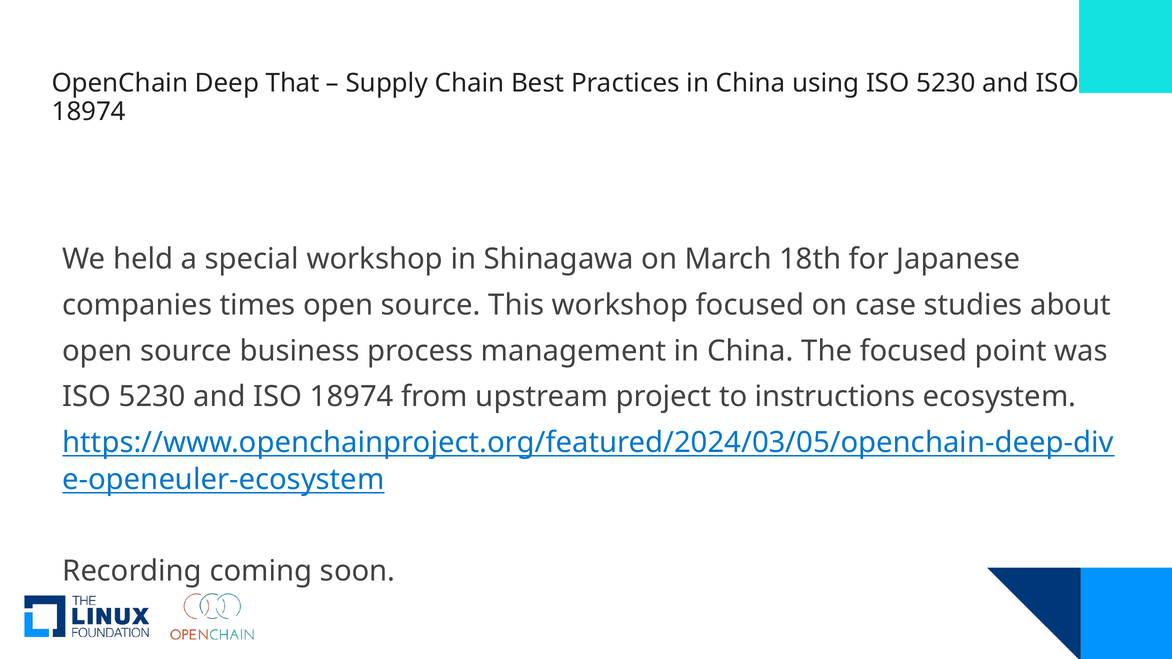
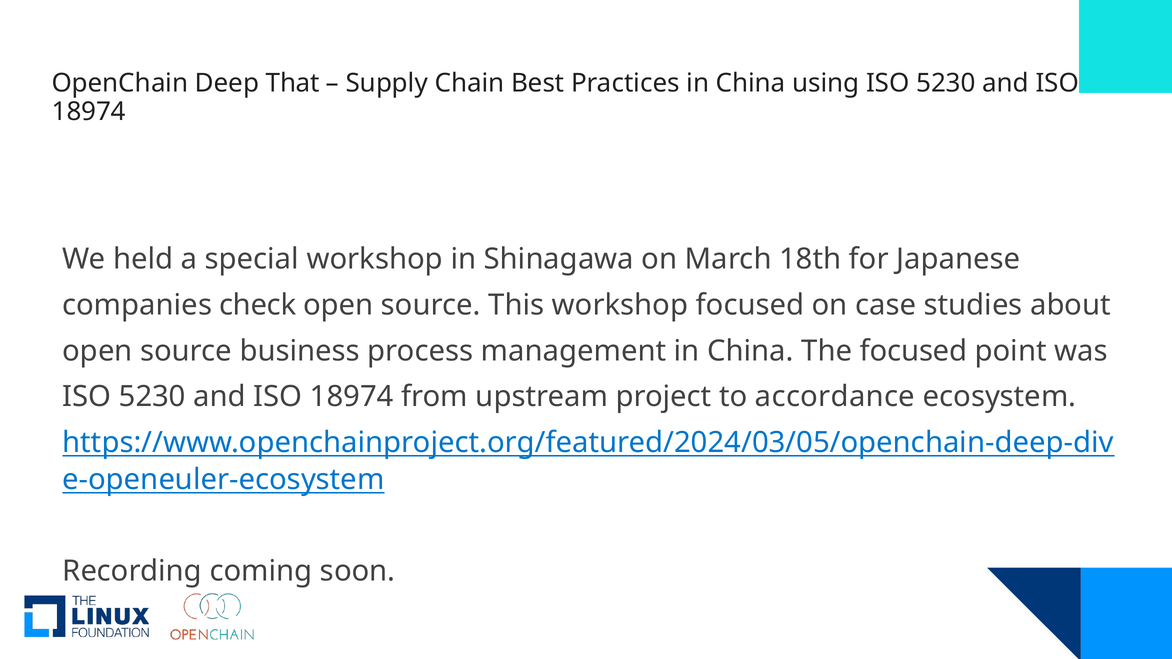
times: times -> check (258, 305)
instructions: instructions -> accordance (835, 397)
